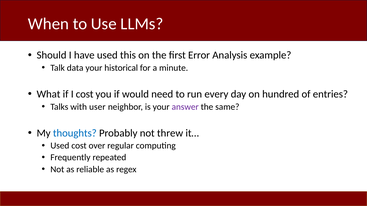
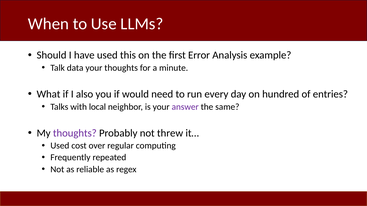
your historical: historical -> thoughts (121, 68)
I cost: cost -> also (85, 94)
user: user -> local (97, 107)
thoughts colour: blue -> purple (75, 133)
